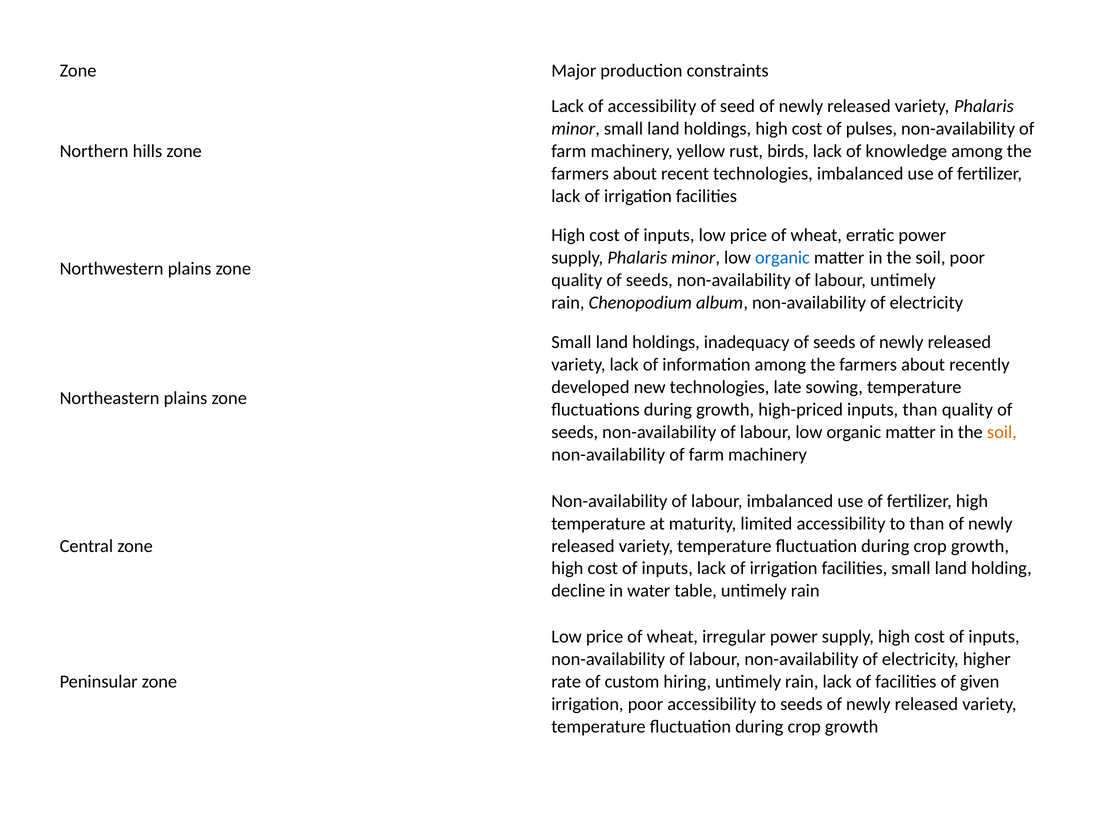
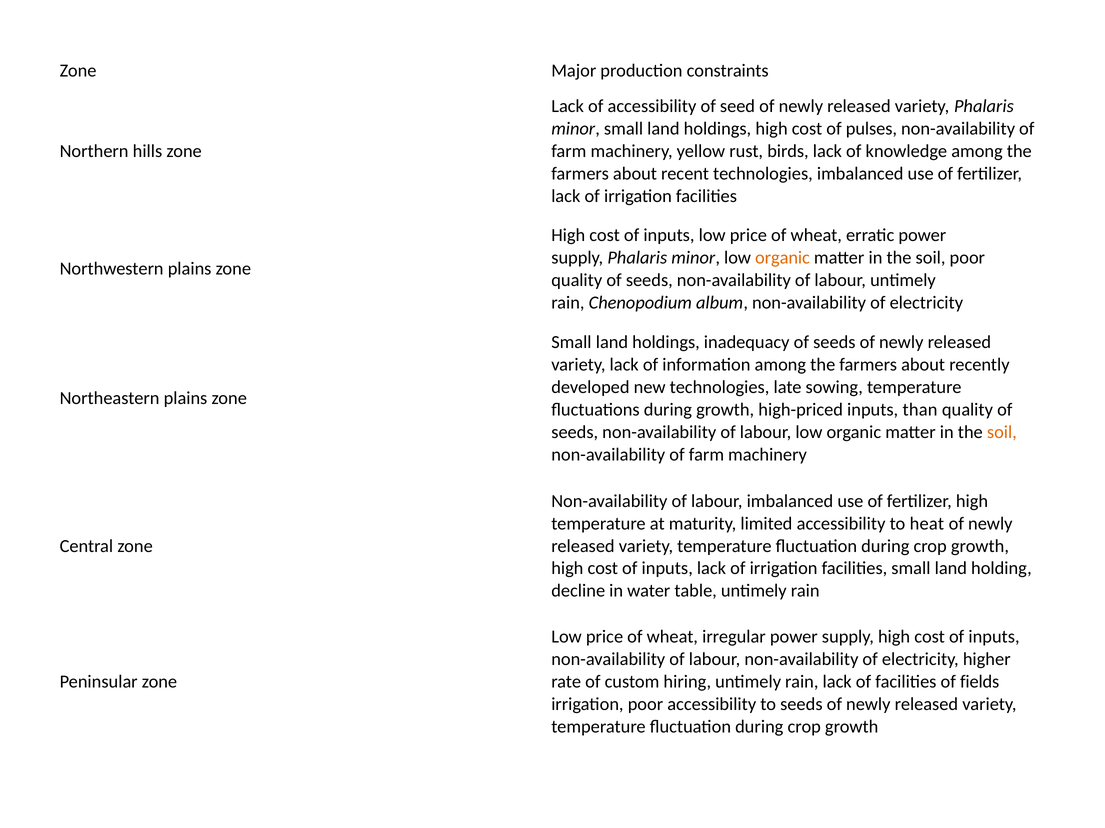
organic colour: blue -> orange (782, 258)
to than: than -> heat (927, 524)
given: given -> fields (980, 682)
